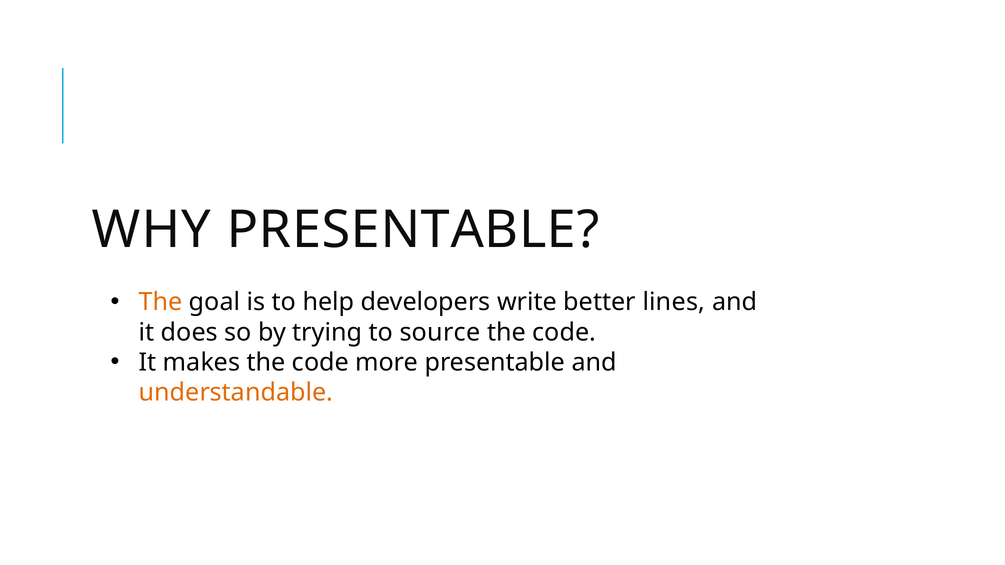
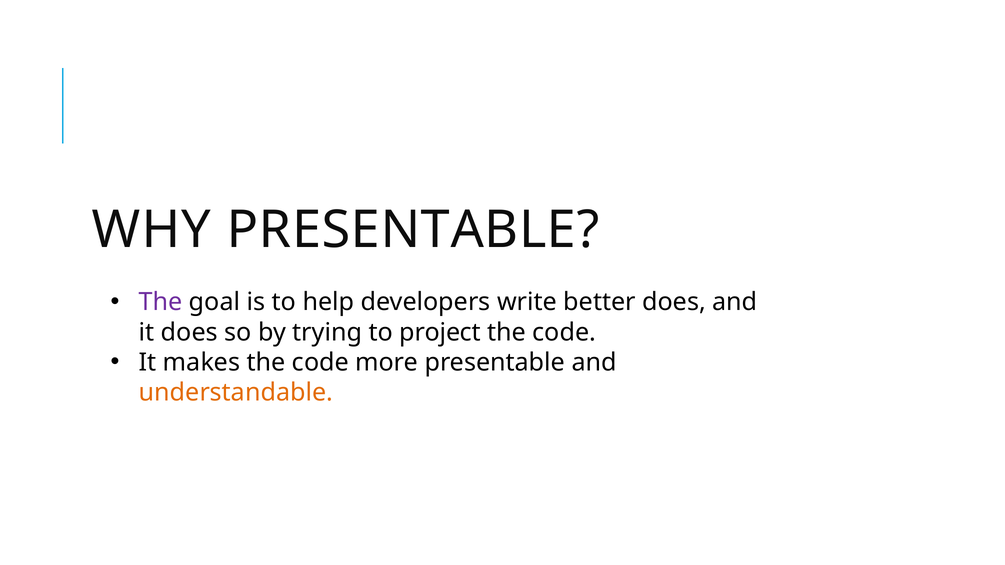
The colour: orange -> purple (161, 302)
better lines: lines -> does (674, 302)
source: source -> project (440, 332)
